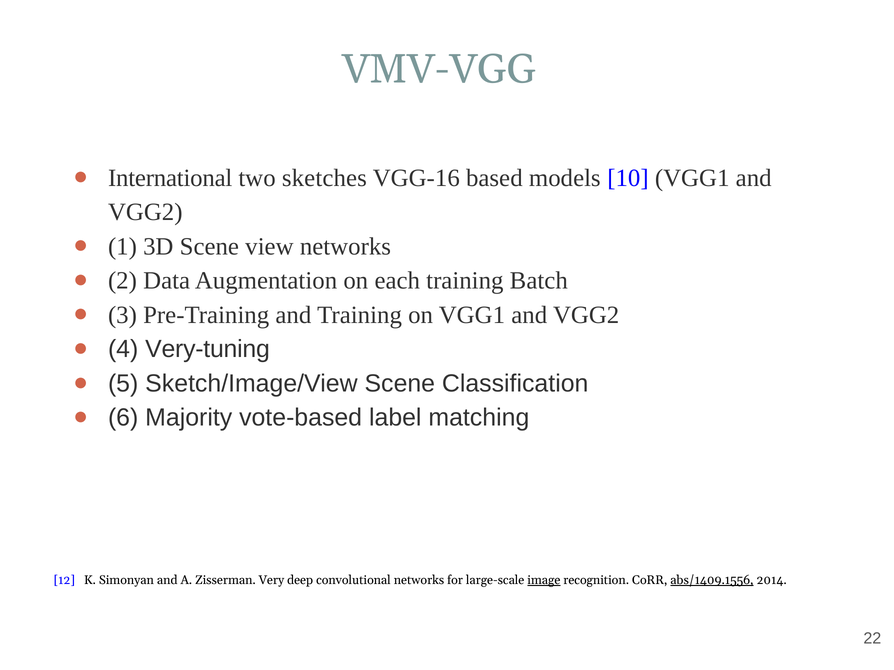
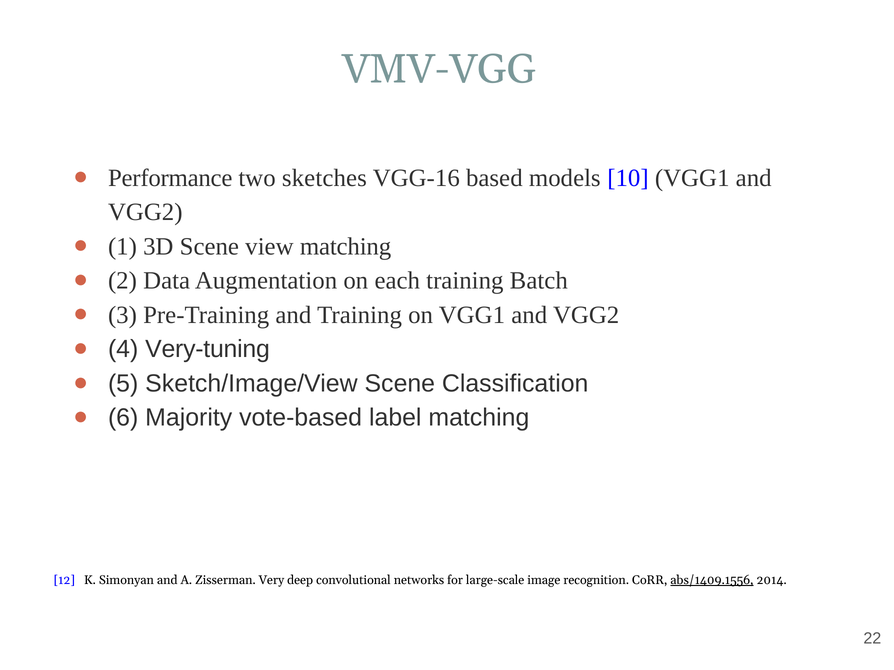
International: International -> Performance (170, 178)
view networks: networks -> matching (346, 247)
image underline: present -> none (544, 580)
